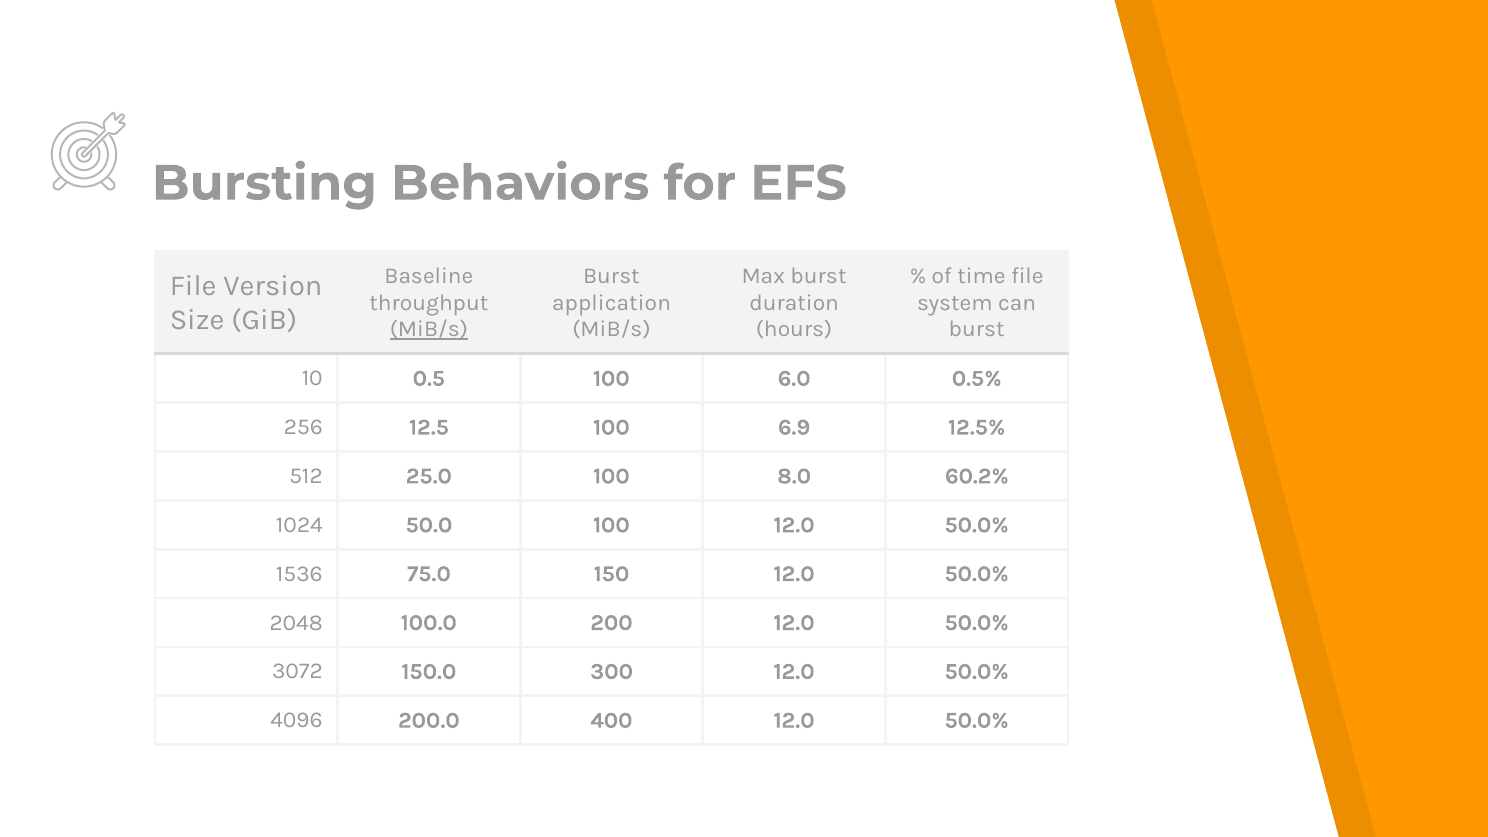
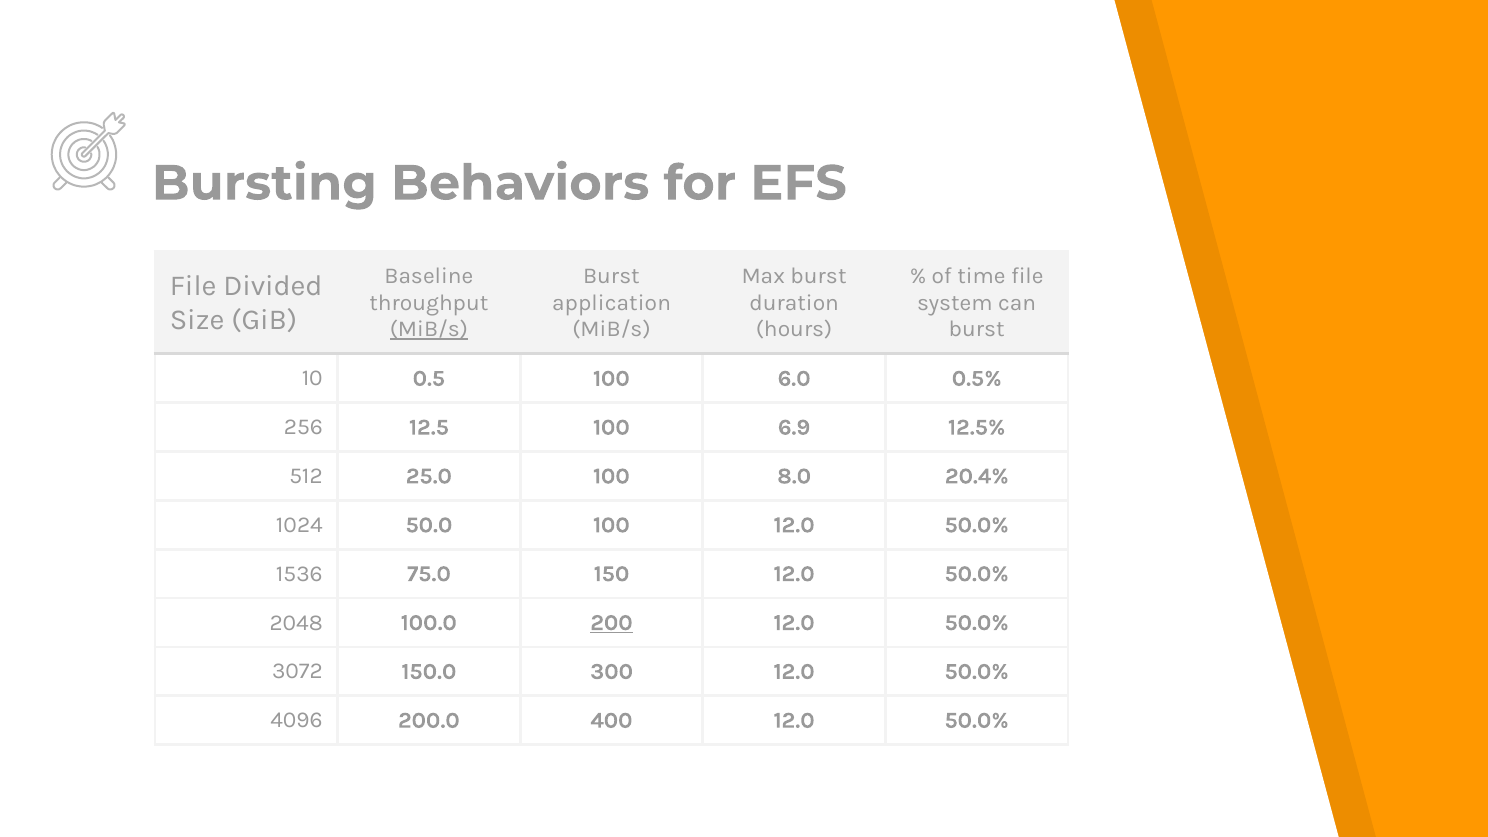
Version: Version -> Divided (273, 286)
60.2%: 60.2% -> 20.4% (977, 476)
200 underline: none -> present (611, 623)
